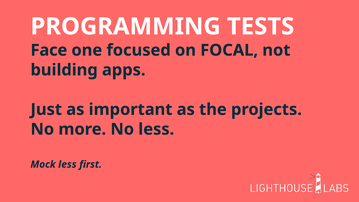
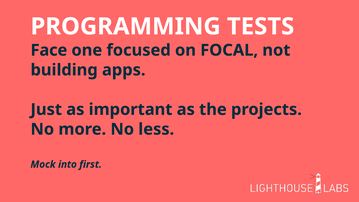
Mock less: less -> into (67, 164)
